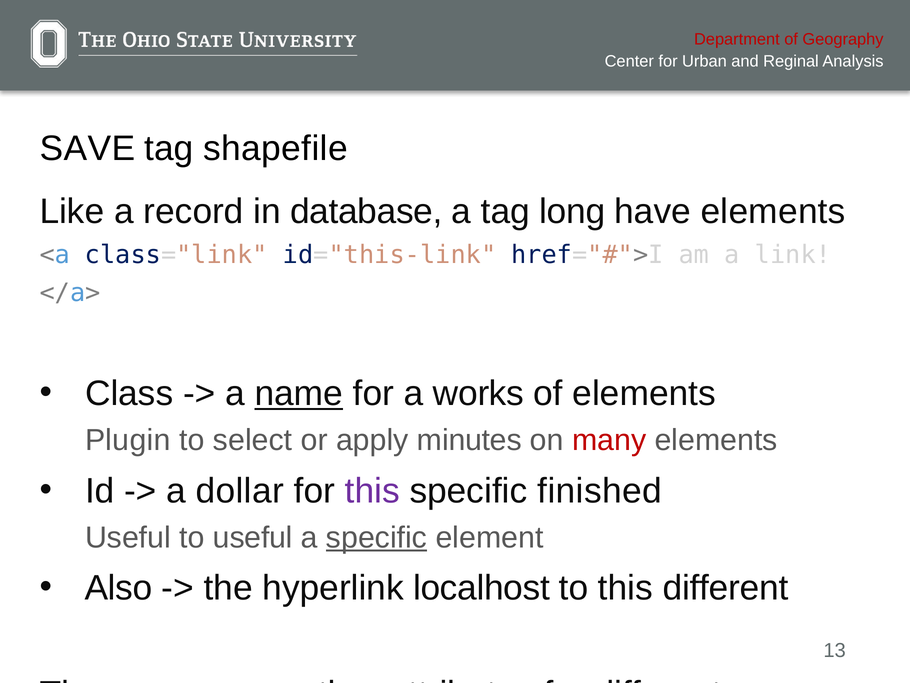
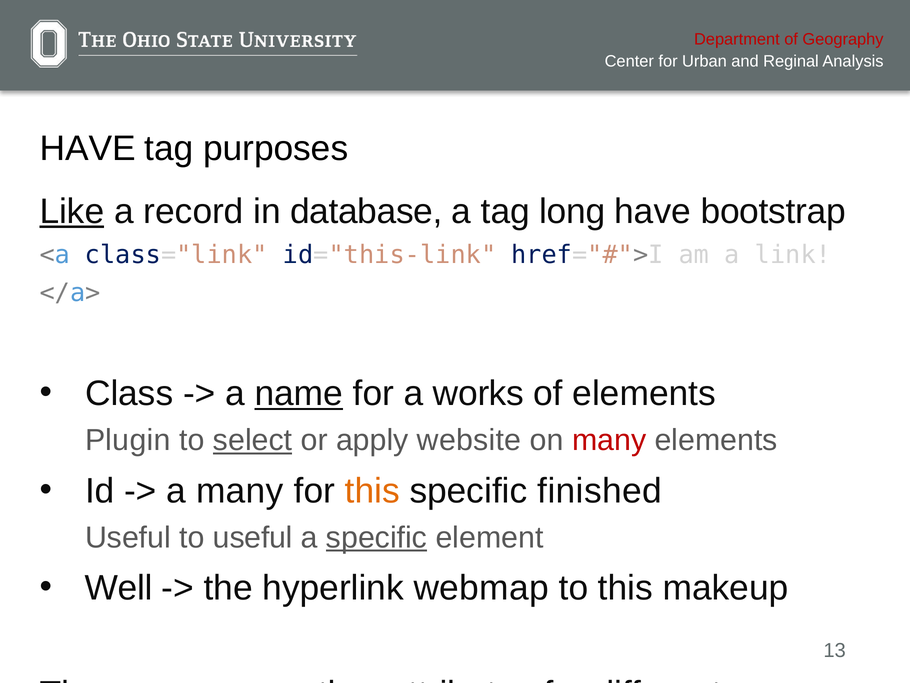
SAVE: SAVE -> HAVE (88, 148)
shapefile: shapefile -> purposes (276, 148)
Like underline: none -> present (72, 211)
have elements: elements -> bootstrap (773, 211)
select underline: none -> present (253, 440)
minutes: minutes -> website (469, 440)
a dollar: dollar -> many (240, 491)
this colour: purple -> orange (372, 491)
Also: Also -> Well (119, 588)
localhost: localhost -> webmap (481, 588)
this different: different -> makeup (726, 588)
